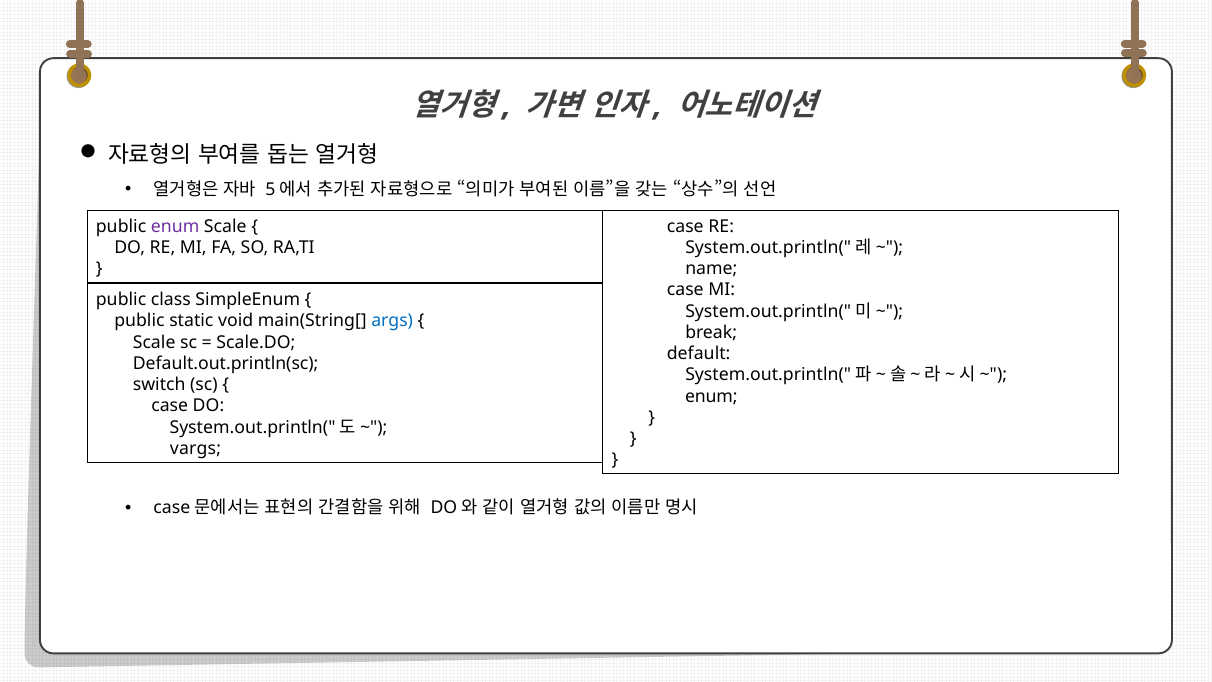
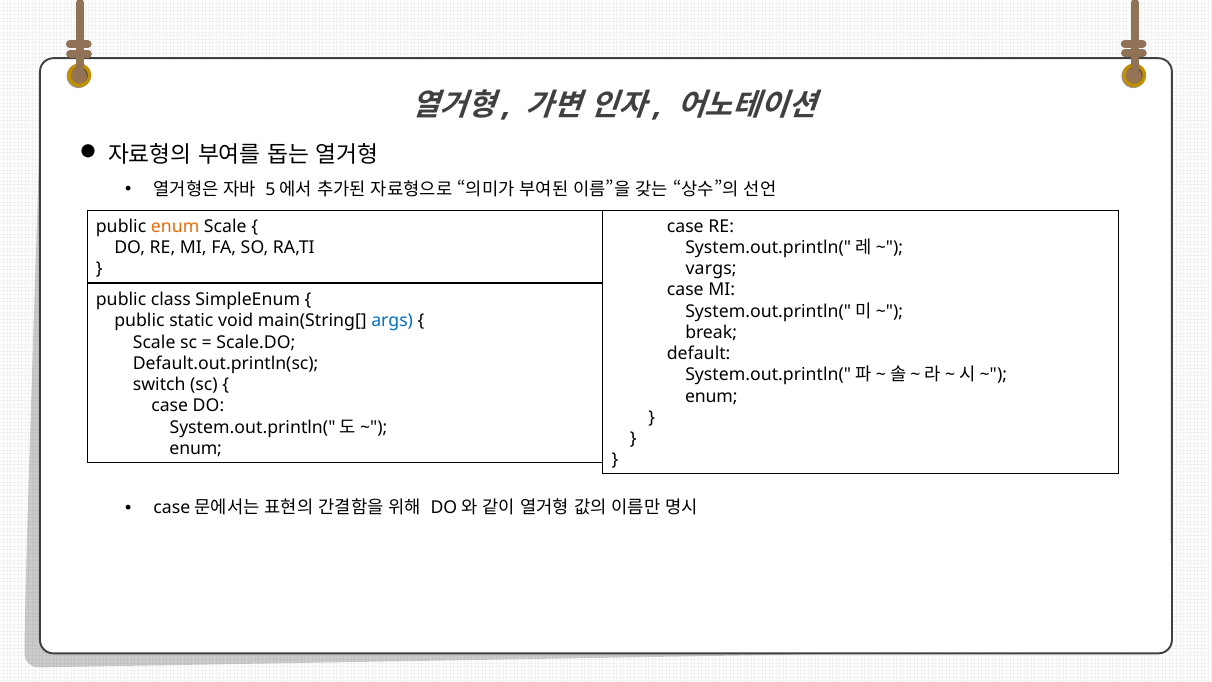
enum colour: purple -> orange (175, 226)
name: name -> vargs (711, 269)
vargs: vargs -> enum (196, 448)
